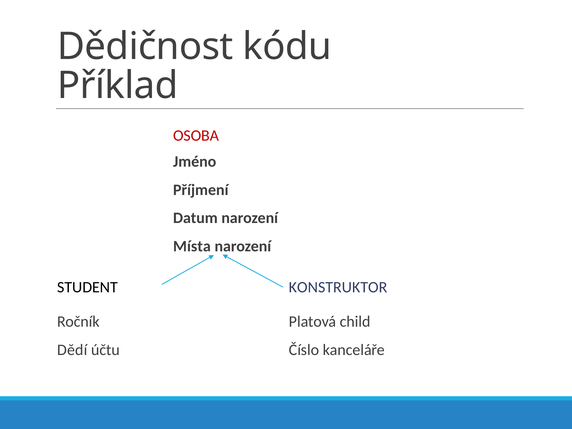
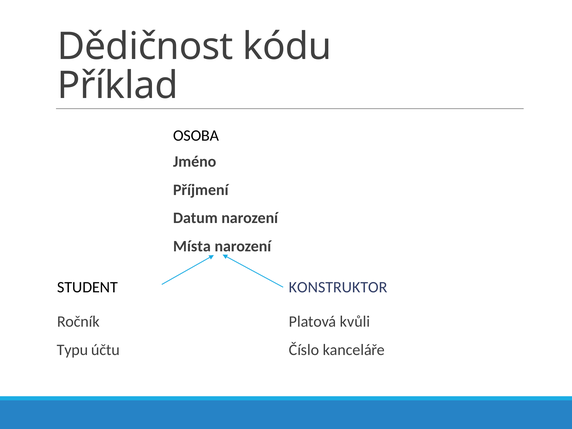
OSOBA colour: red -> black (196, 136)
child: child -> kvůli (355, 322)
Dědí: Dědí -> Typu (72, 350)
